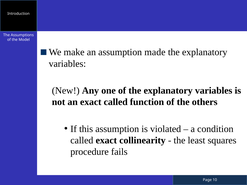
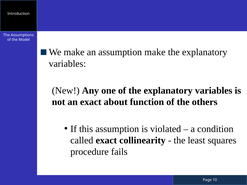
assumption made: made -> make (155, 52)
exact called: called -> about (116, 102)
